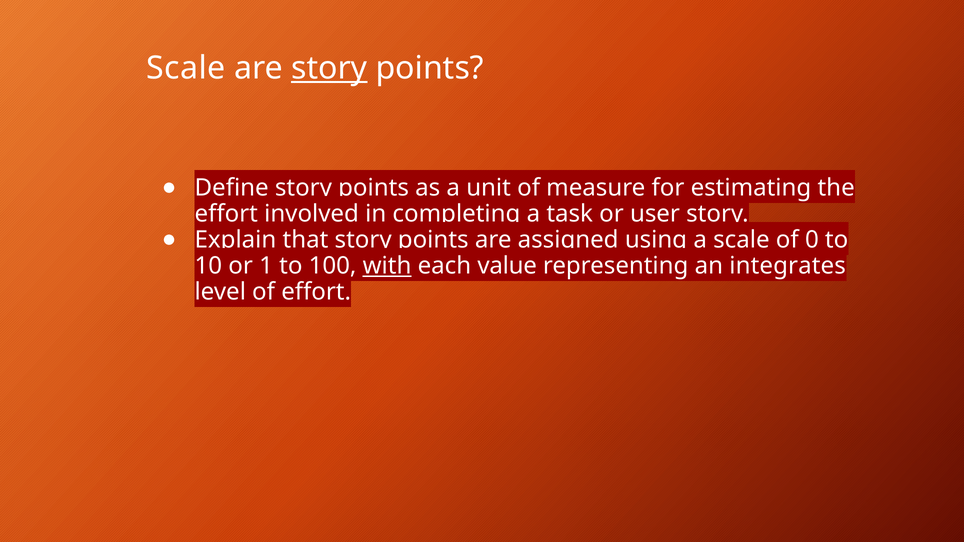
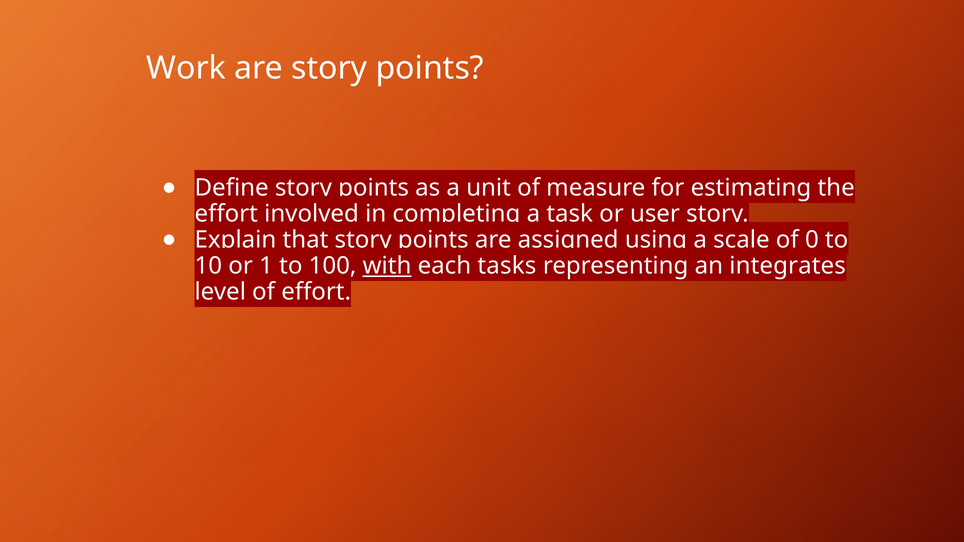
Scale: Scale -> Work (186, 68)
story underline: present -> none (329, 68)
value: value -> tasks (507, 266)
